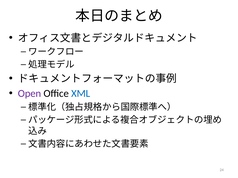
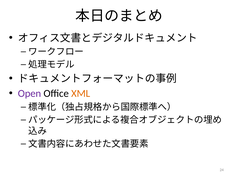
XML colour: blue -> orange (81, 94)
